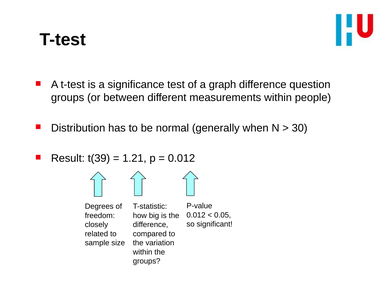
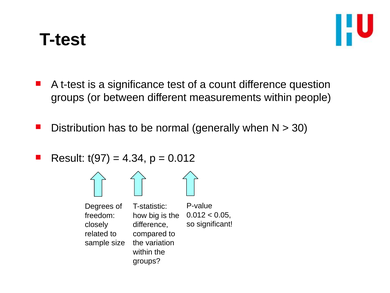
graph: graph -> count (222, 84)
t(39: t(39 -> t(97 (99, 158)
1.21: 1.21 -> 4.34 (134, 158)
